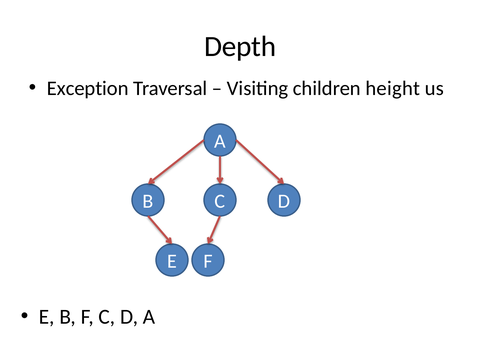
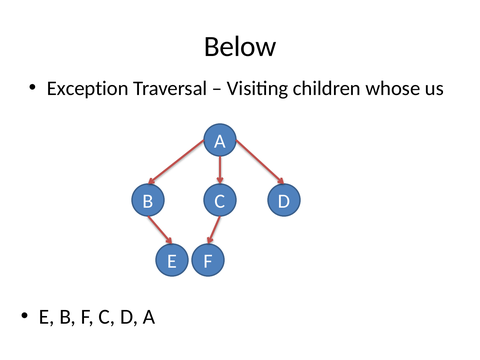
Depth: Depth -> Below (240, 46)
height: height -> whose (393, 88)
